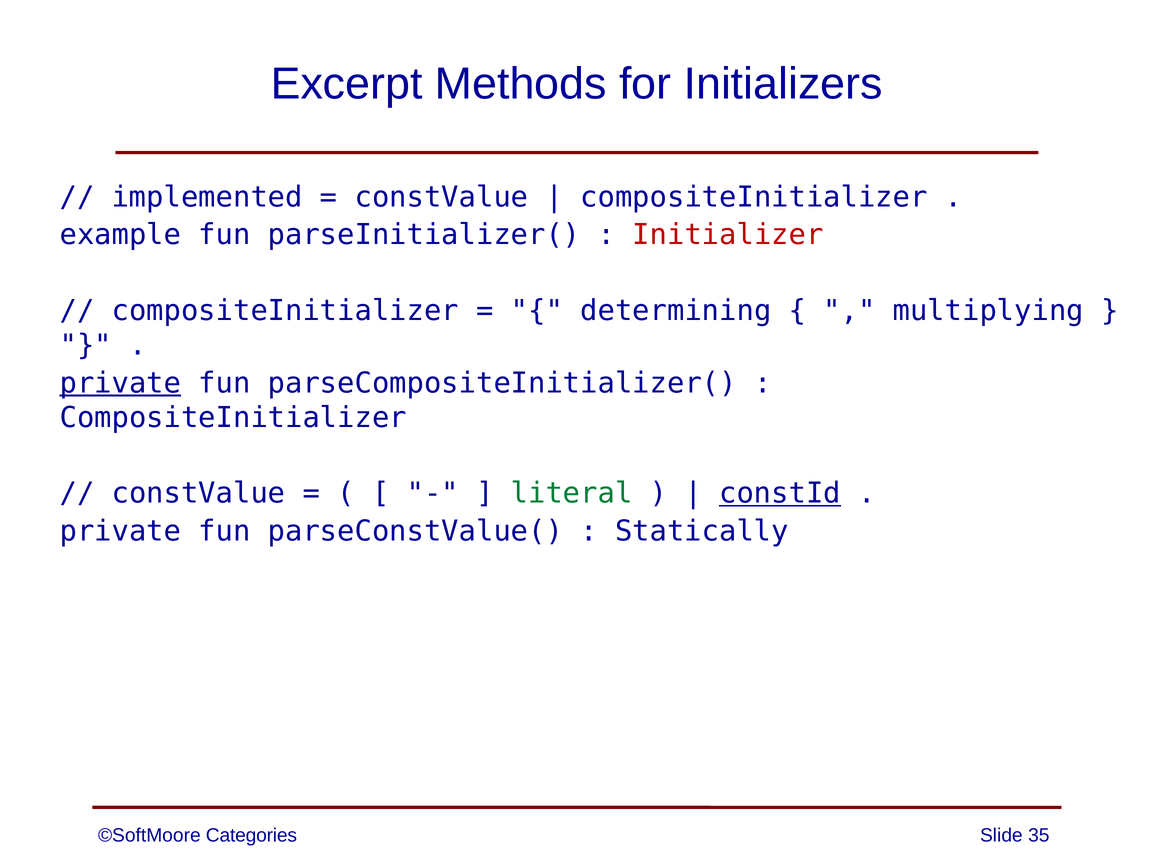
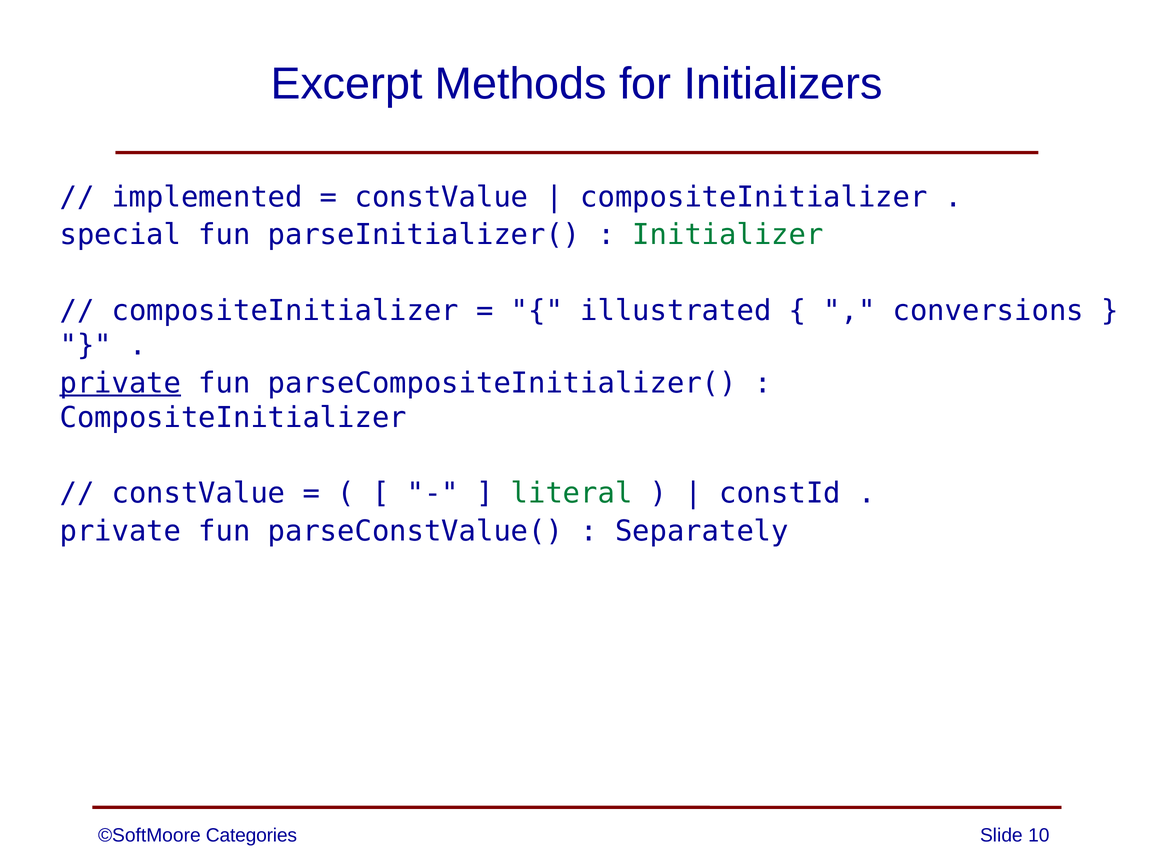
example: example -> special (120, 235)
Initializer colour: red -> green (728, 235)
determining: determining -> illustrated (676, 311)
multiplying: multiplying -> conversions (988, 311)
constId underline: present -> none (780, 494)
Statically: Statically -> Separately (702, 531)
35: 35 -> 10 (1039, 836)
